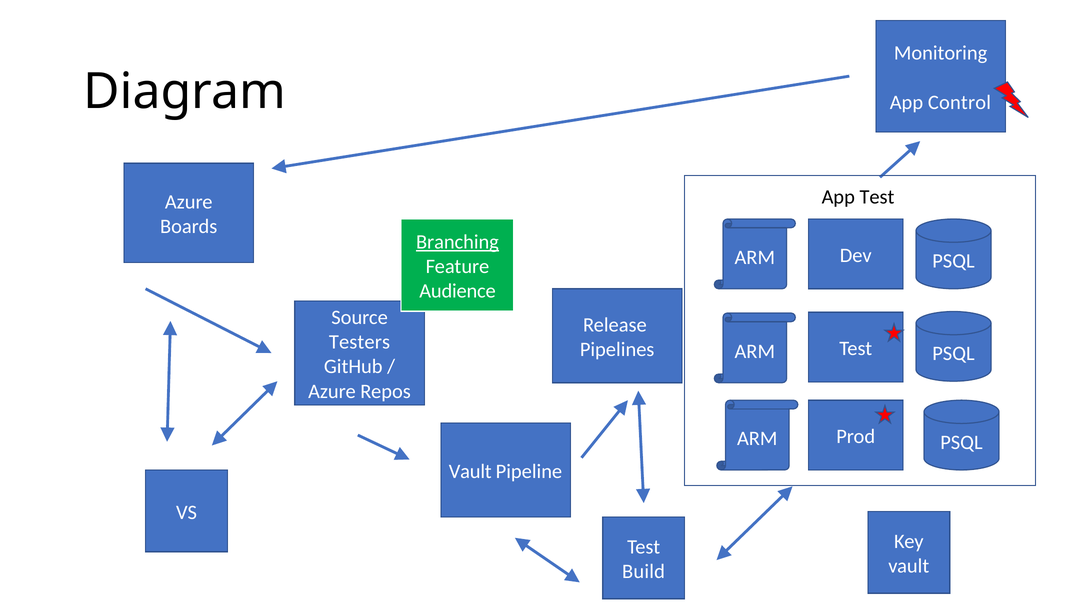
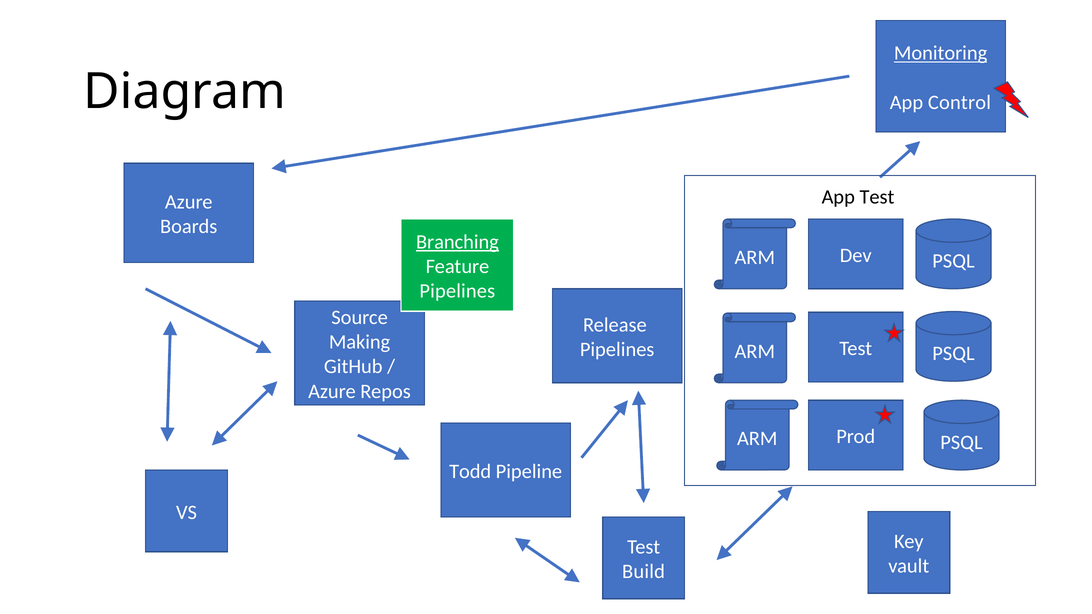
Monitoring underline: none -> present (941, 53)
Audience: Audience -> Pipelines (457, 291)
Testers: Testers -> Making (360, 342)
Vault: Vault -> Todd (470, 472)
